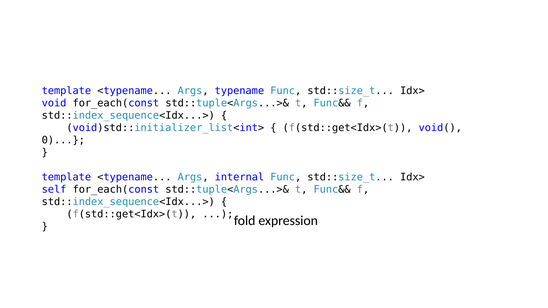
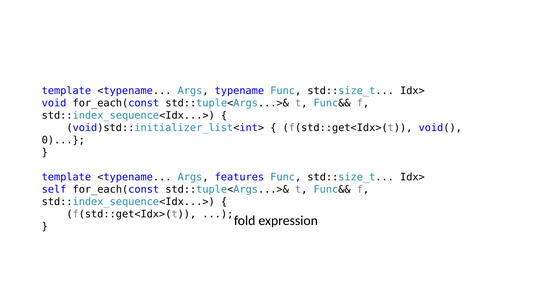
internal: internal -> features (239, 177)
